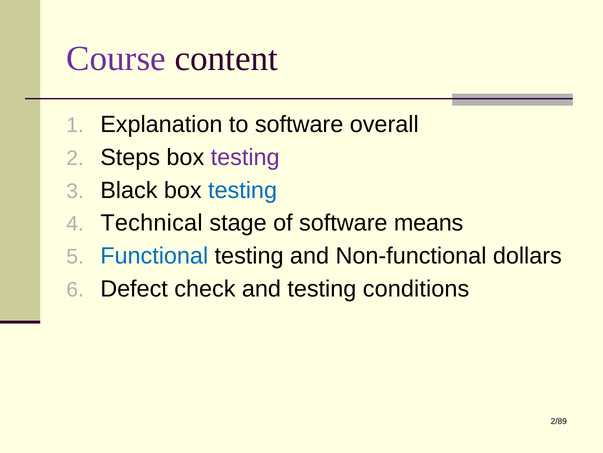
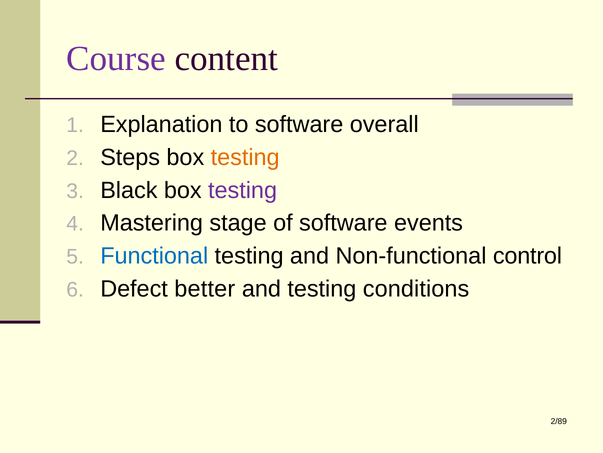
testing colour: purple -> orange (245, 157)
testing colour: blue -> purple (243, 190)
Technical: Technical -> Mastering (152, 223)
means: means -> events (429, 223)
dollars: dollars -> control (527, 256)
check: check -> better (205, 289)
